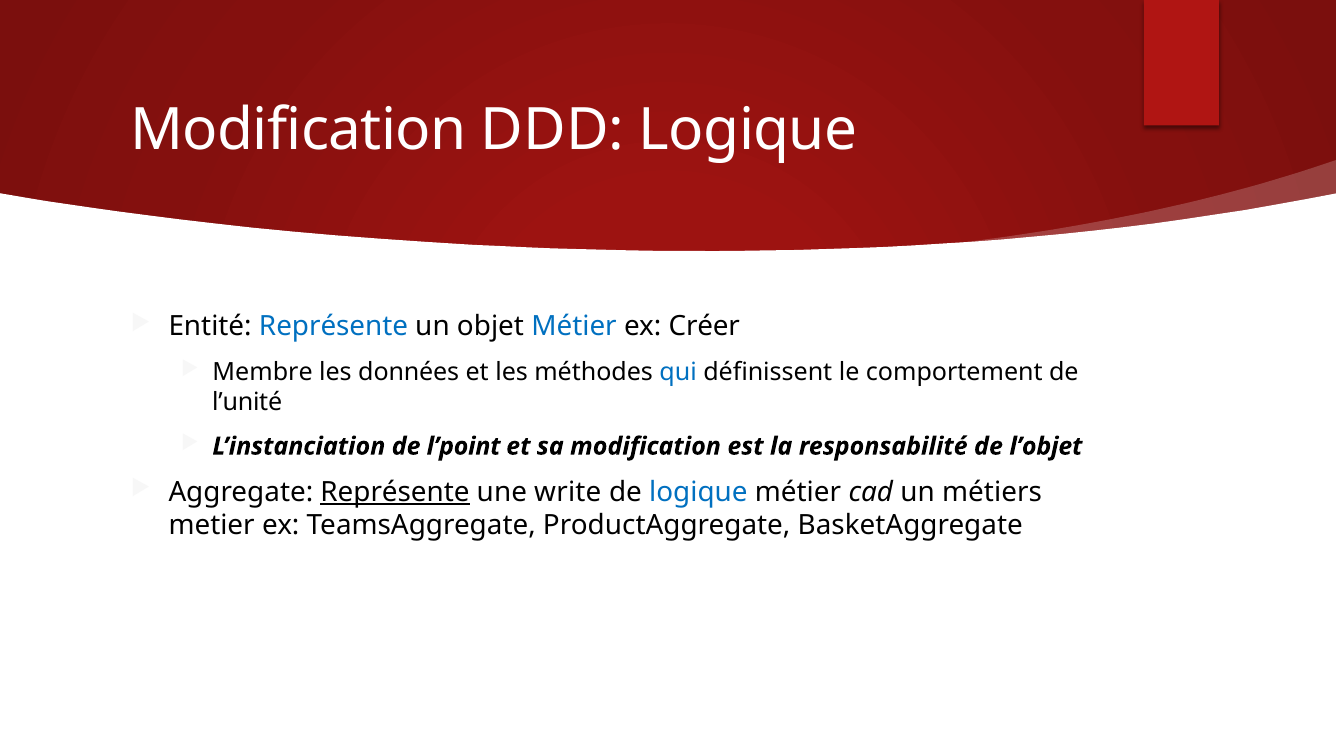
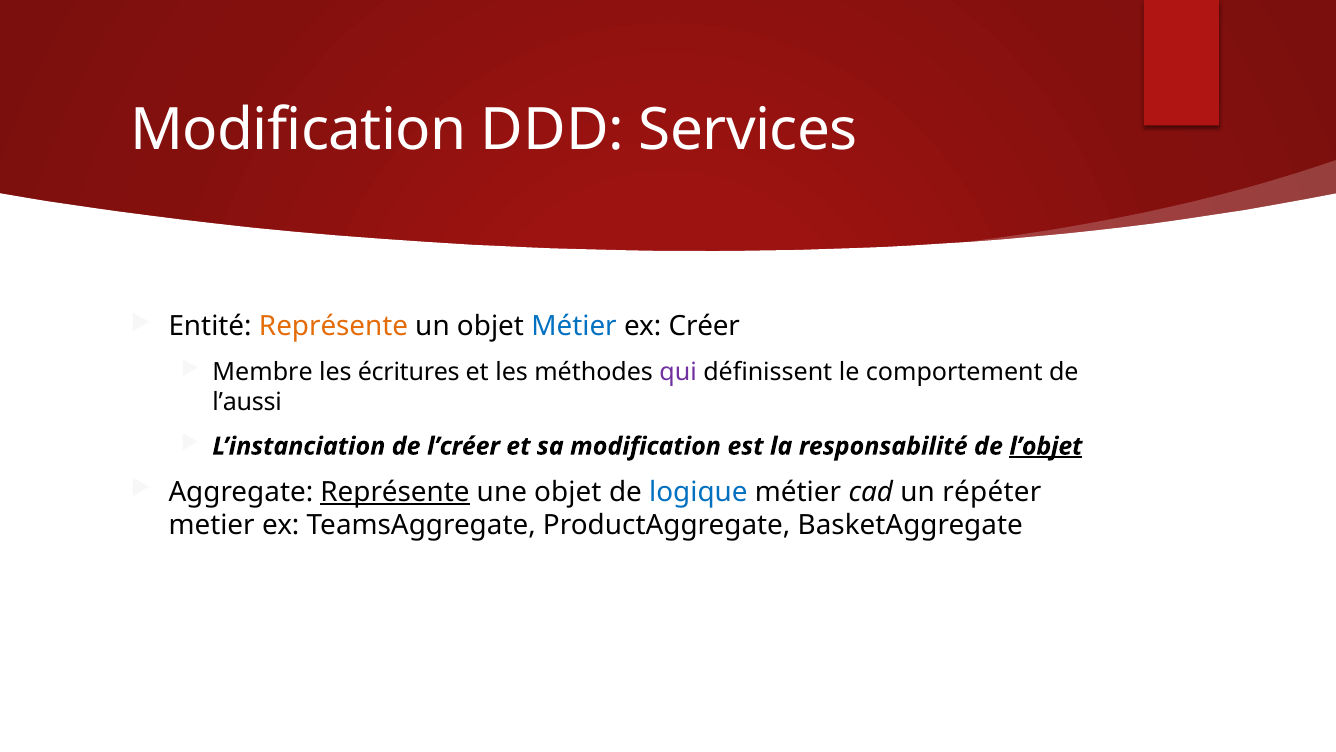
DDD Logique: Logique -> Services (748, 130)
Représente colour: blue -> orange (334, 327)
données: données -> écritures (409, 372)
qui colour: blue -> purple (678, 372)
l’unité: l’unité -> l’aussi (247, 402)
l’point: l’point -> l’créer (464, 446)
l’objet underline: none -> present (1046, 446)
une write: write -> objet (568, 492)
métiers: métiers -> répéter (992, 492)
